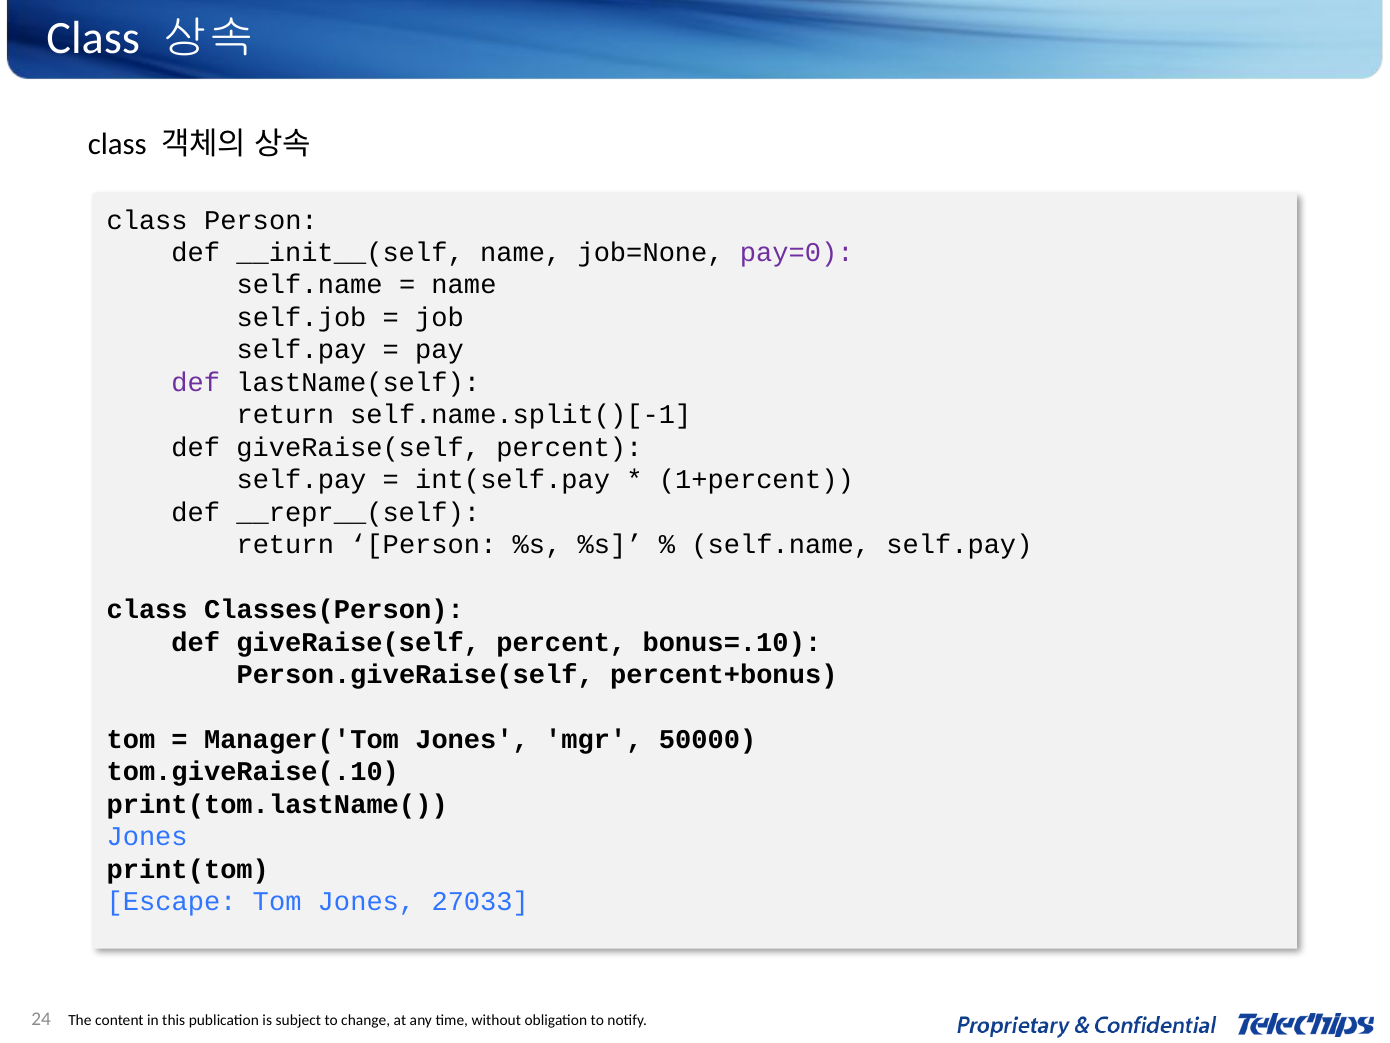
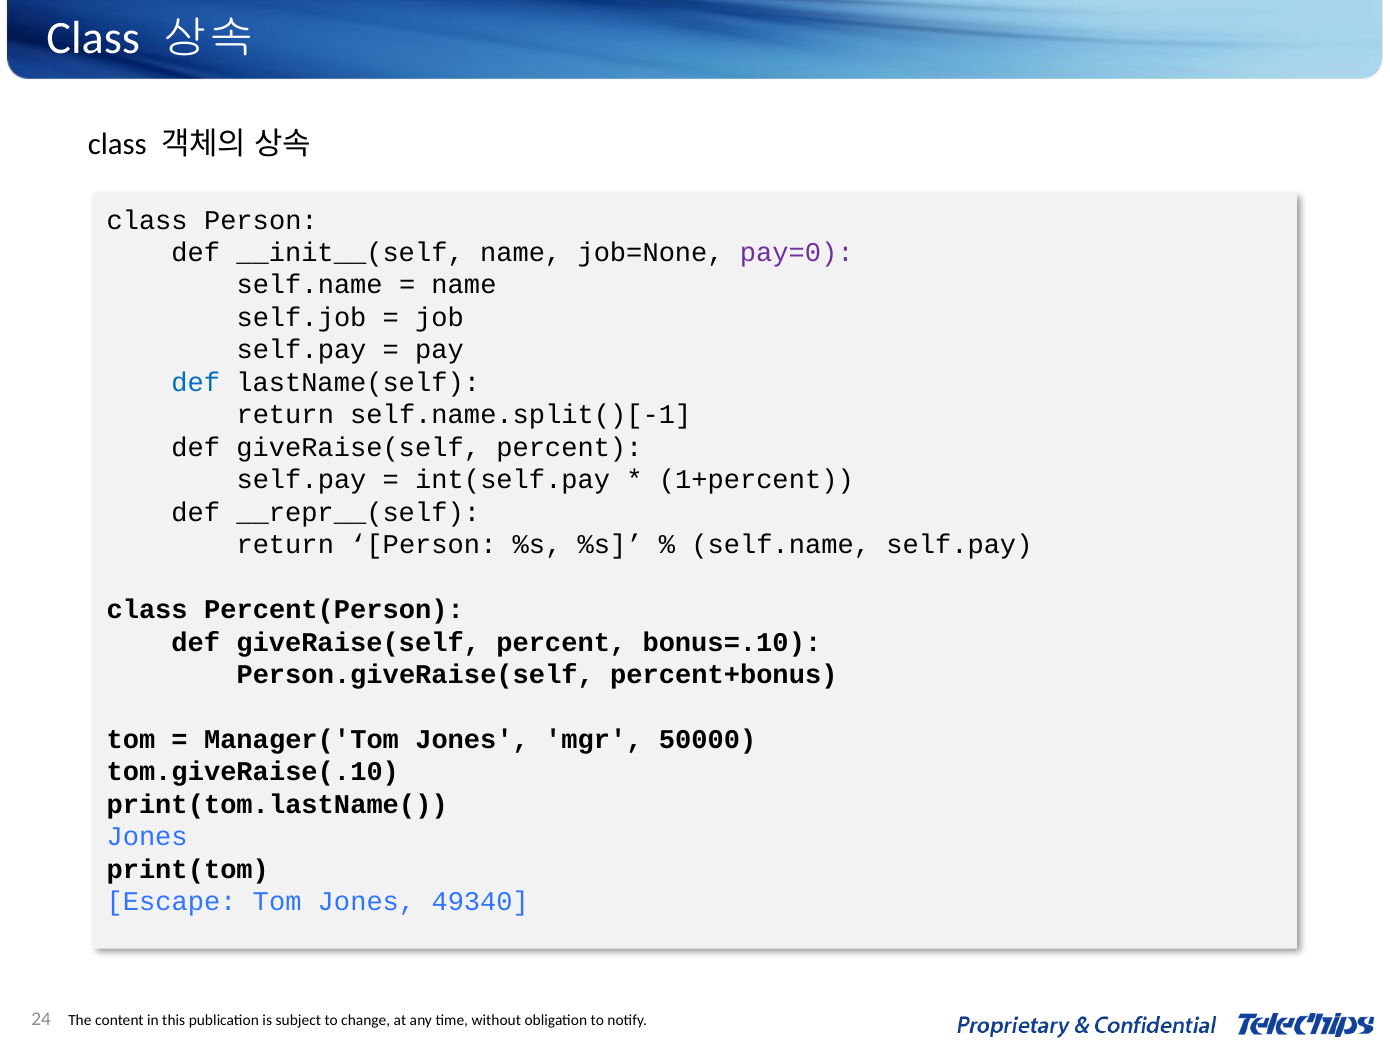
def colour: purple -> blue (196, 382)
Classes(Person: Classes(Person -> Percent(Person (334, 609)
27033: 27033 -> 49340 (480, 901)
